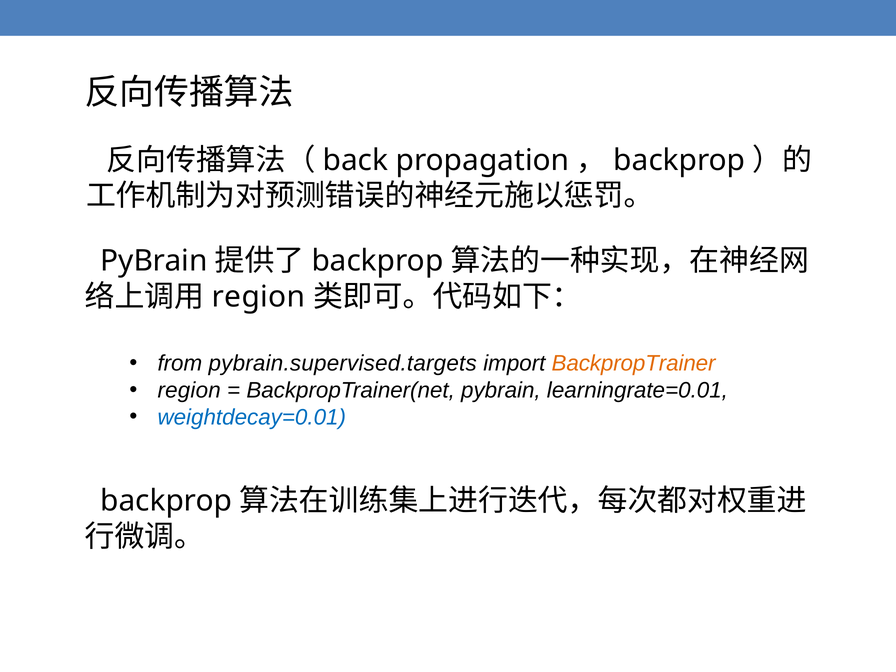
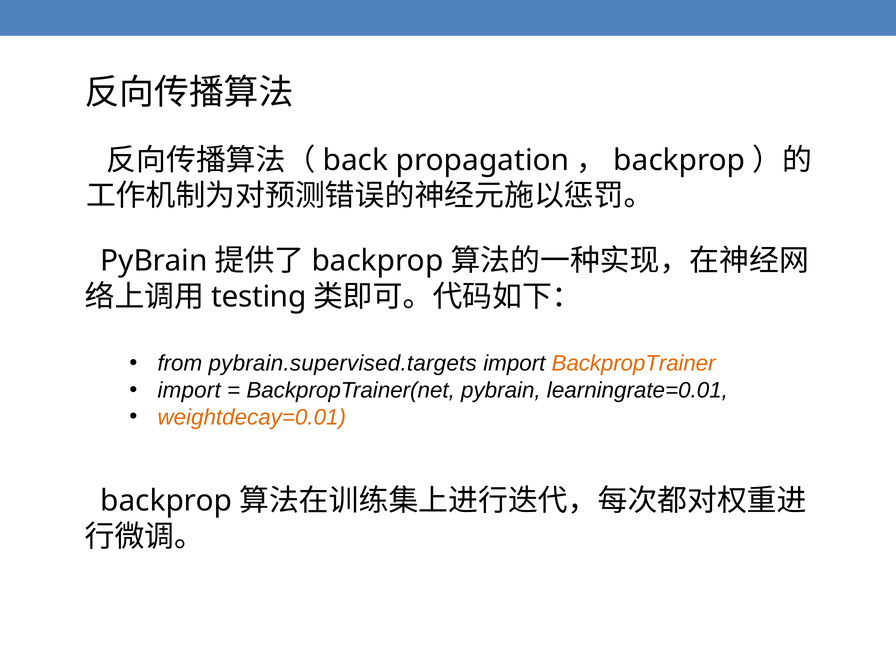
region: region -> testing (259, 297)
region: region -> import (189, 390)
weightdecay=0.01 colour: blue -> orange (252, 417)
